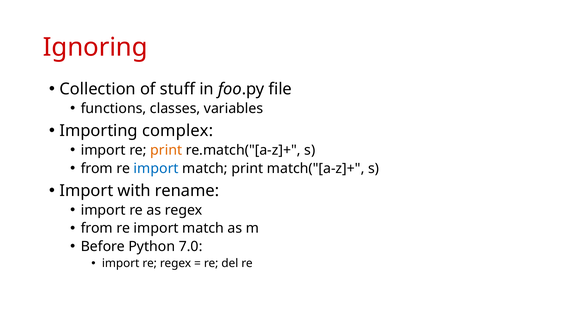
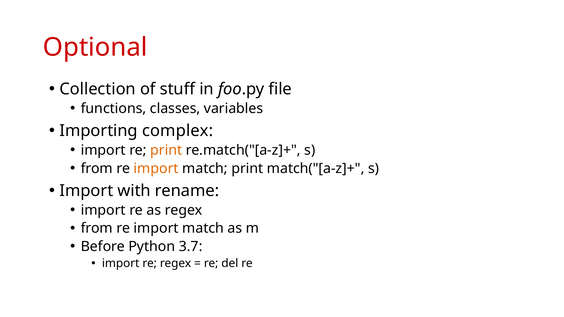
Ignoring: Ignoring -> Optional (95, 47)
import colour: blue -> orange (156, 169)
7.0: 7.0 -> 3.7 (191, 247)
